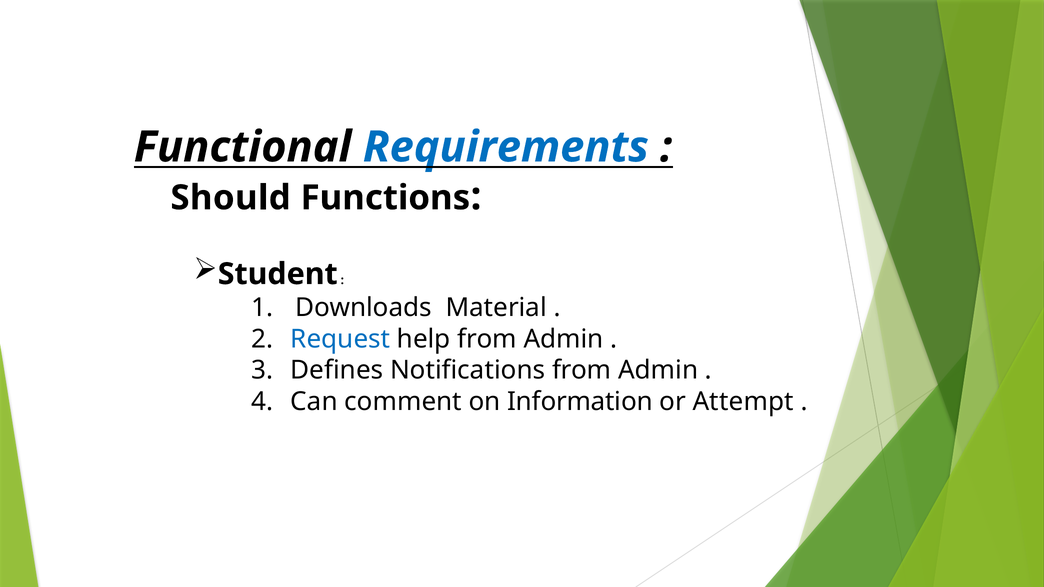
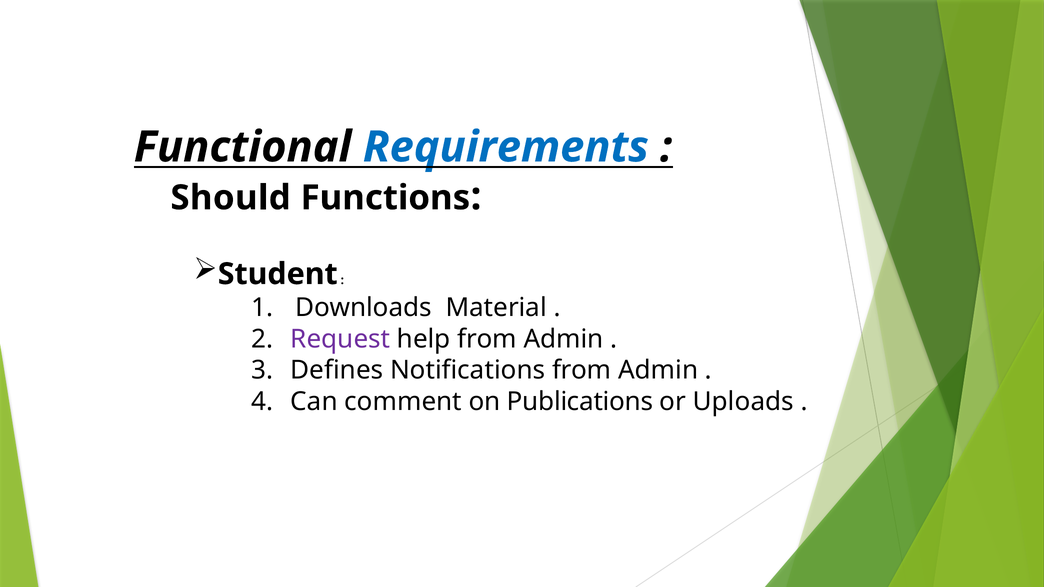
Request colour: blue -> purple (340, 339)
Information: Information -> Publications (580, 402)
Attempt: Attempt -> Uploads (743, 402)
